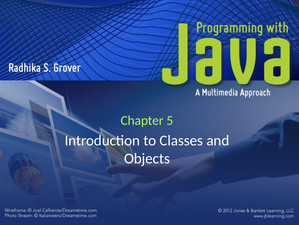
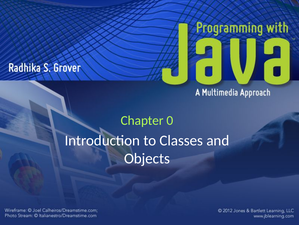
5: 5 -> 0 (170, 120)
